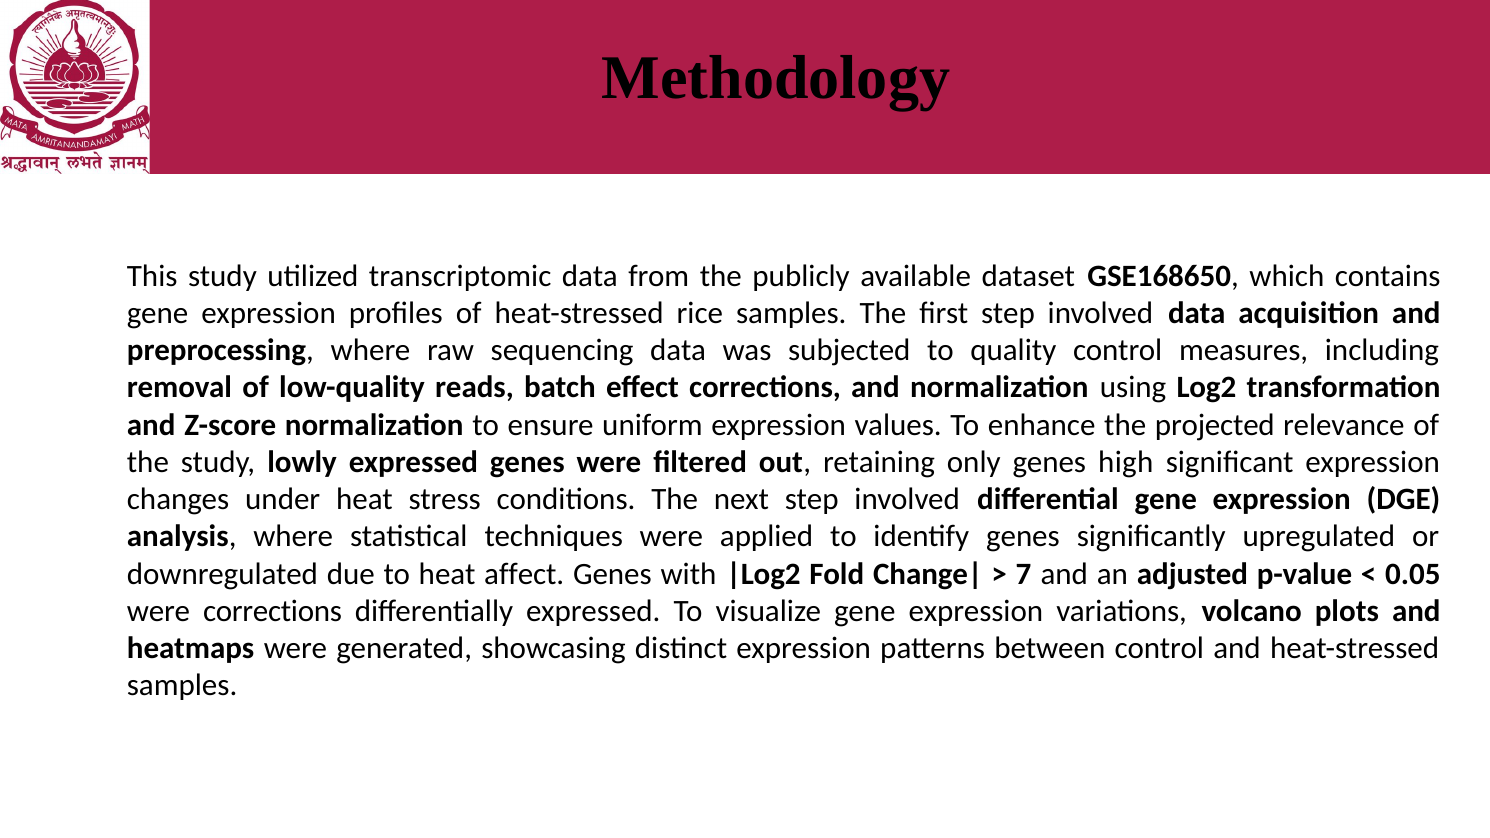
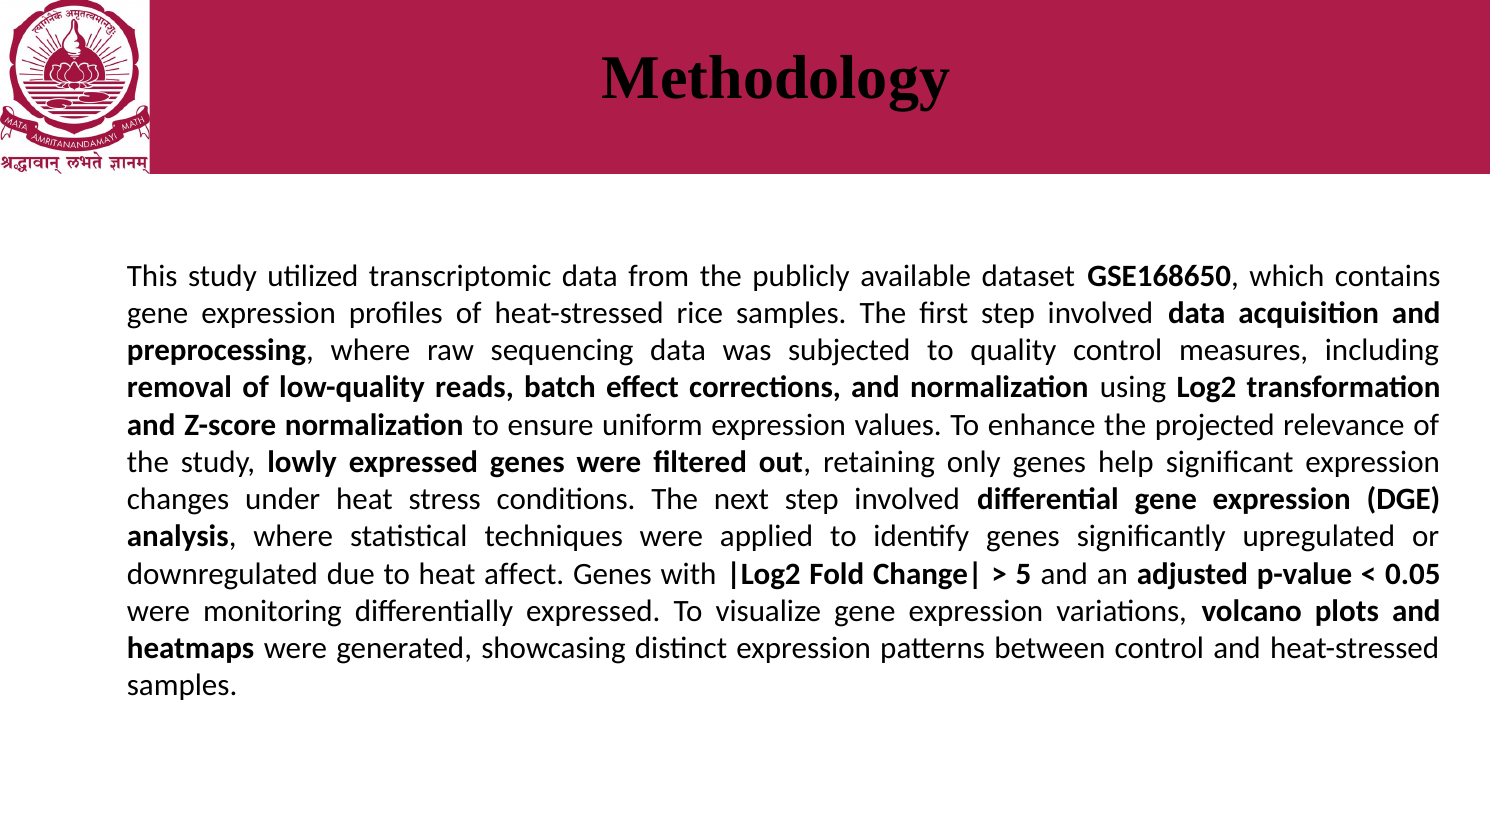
high: high -> help (1126, 462)
7: 7 -> 5 (1024, 574)
were corrections: corrections -> monitoring (272, 611)
